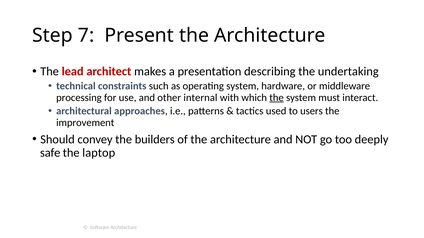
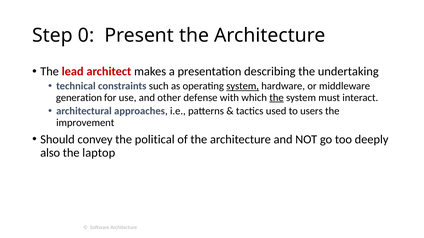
7: 7 -> 0 (86, 36)
system underline: none -> present (243, 86)
processing: processing -> generation (79, 98)
internal: internal -> defense (200, 98)
builders: builders -> political (155, 140)
safe: safe -> also (50, 153)
